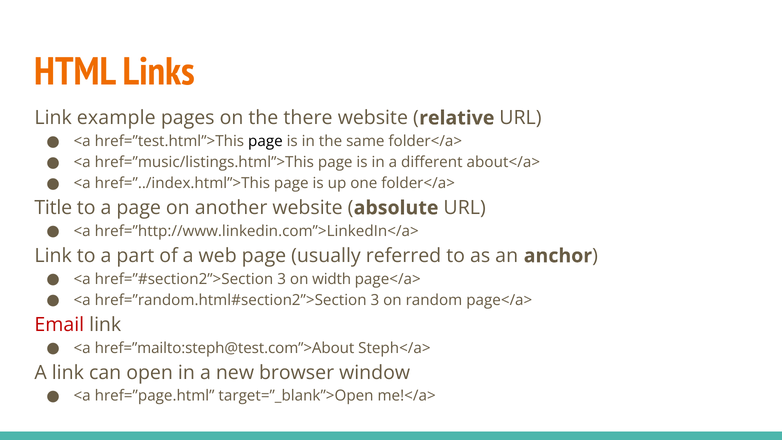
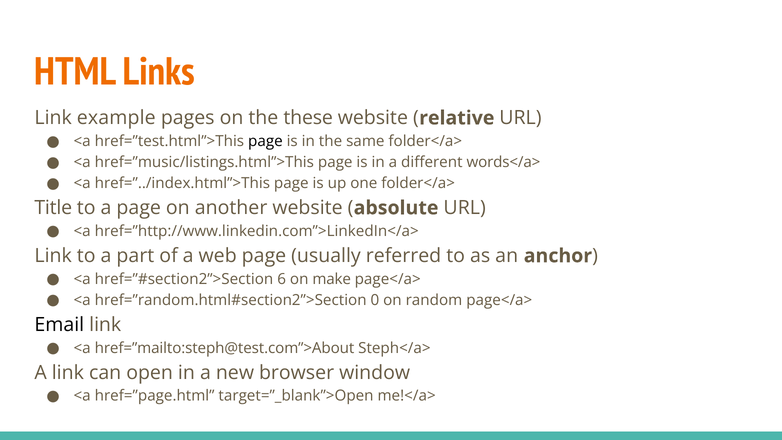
there: there -> these (308, 118)
about</a>: about</a> -> words</a> (503, 162)
3: 3 -> 6 (282, 279)
width: width -> make (332, 279)
3: 3 -> 0 (375, 300)
Email colour: red -> black (59, 325)
